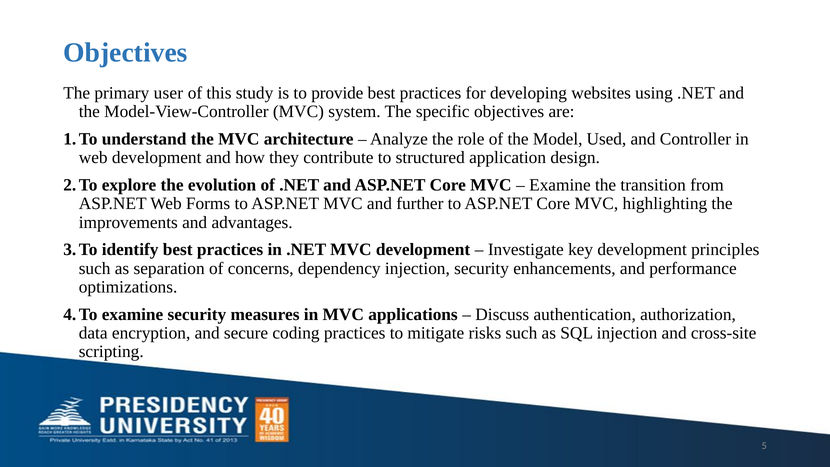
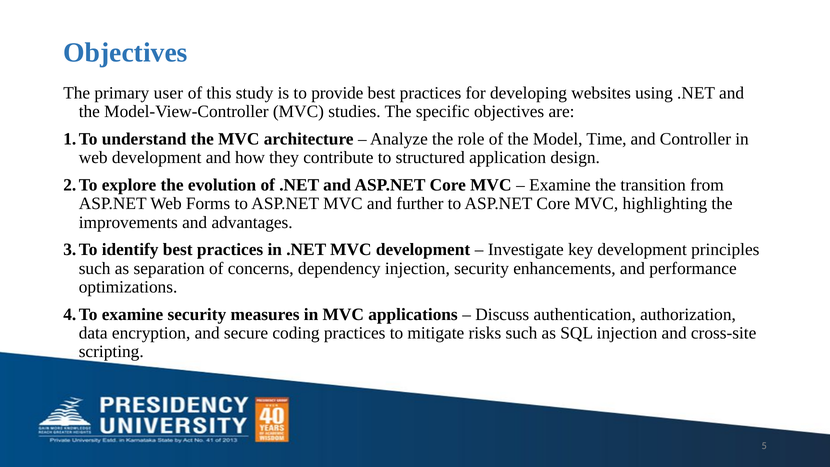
system: system -> studies (354, 112)
Used: Used -> Time (607, 139)
